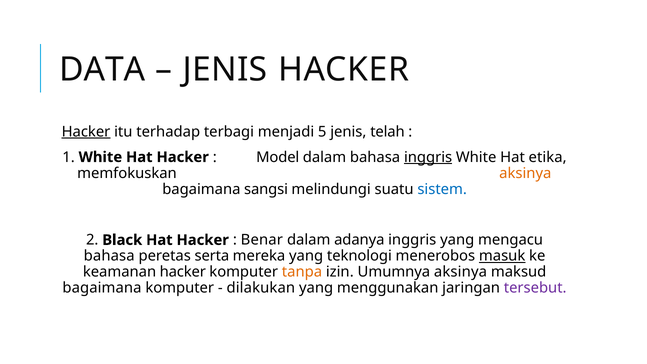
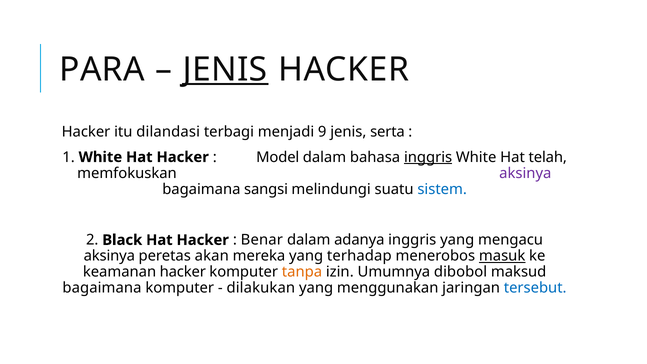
DATA: DATA -> PARA (102, 69)
JENIS underline: none -> present (225, 69)
Hacker underline: present -> none (86, 132)
terhadap: terhadap -> dilandasi (168, 132)
5: 5 -> 9 (322, 132)
telah: telah -> serta (387, 132)
etika: etika -> telah (548, 157)
aksinya colour: orange -> purple (525, 173)
bahasa: bahasa -> aksinya (109, 256)
serta: serta -> akan (212, 256)
teknologi: teknologi -> terhadap (359, 256)
Umumnya aksinya: aksinya -> dibobol (461, 272)
tersebut colour: purple -> blue (535, 288)
